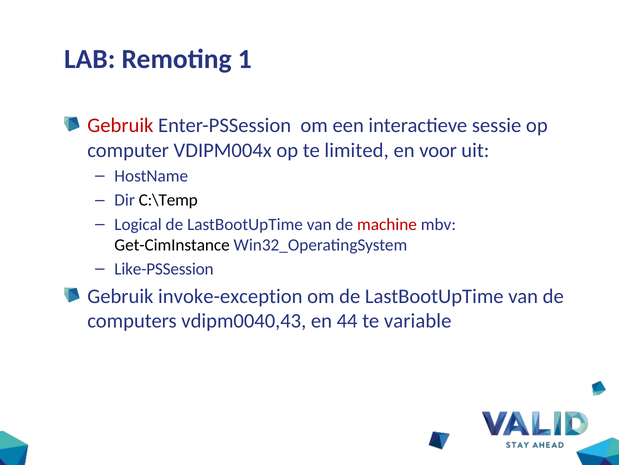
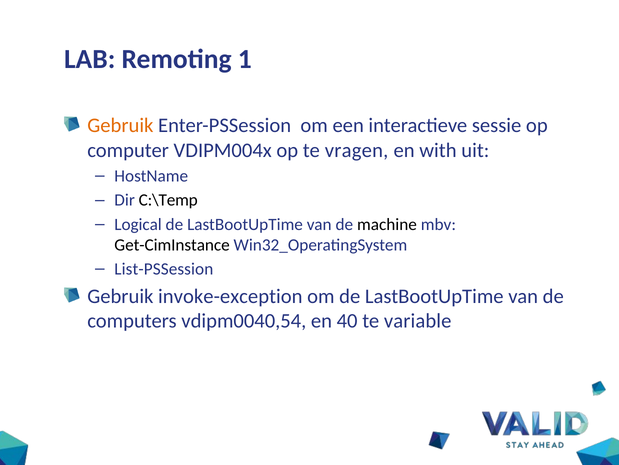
Gebruik colour: red -> orange (120, 125)
limited: limited -> vragen (357, 150)
voor: voor -> with (438, 150)
machine colour: red -> black (387, 224)
Like-PSSession: Like-PSSession -> List-PSSession (164, 269)
vdipm0040,43: vdipm0040,43 -> vdipm0040,54 (244, 321)
44: 44 -> 40 (347, 321)
